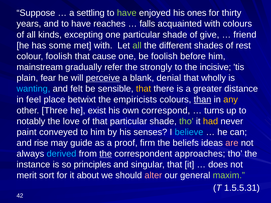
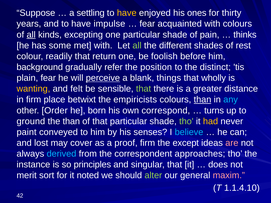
have colour: light green -> yellow (127, 13)
reaches: reaches -> impulse (109, 24)
falls: falls -> fear (147, 24)
all underline: none -> present (31, 35)
give: give -> pain (210, 35)
friend: friend -> thinks (245, 35)
colour foolish: foolish -> readily (59, 56)
cause: cause -> return (104, 56)
mainstream: mainstream -> background (40, 67)
strongly: strongly -> position (156, 67)
incisive: incisive -> distinct (215, 67)
denial: denial -> things (169, 78)
wanting colour: light blue -> yellow (33, 89)
that colour: yellow -> light green (144, 89)
in feel: feel -> firm (34, 100)
any colour: yellow -> light blue (231, 100)
Three: Three -> Order (55, 111)
exist: exist -> born (97, 111)
notably: notably -> ground (31, 121)
the love: love -> than (71, 121)
rise: rise -> lost (41, 143)
guide: guide -> cover (81, 143)
beliefs: beliefs -> except (186, 143)
the underline: present -> none (106, 154)
about: about -> noted (88, 176)
alter colour: pink -> light green (153, 176)
maxim colour: light green -> pink (229, 176)
1.5.5.31: 1.5.5.31 -> 1.1.4.10 (242, 188)
